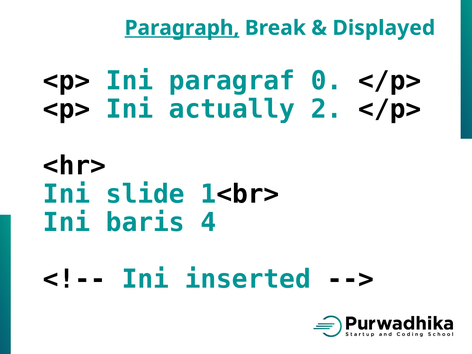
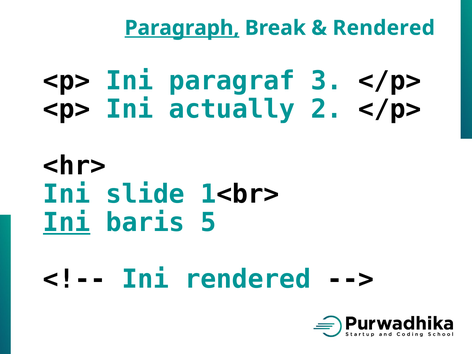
Displayed: Displayed -> Rendered (384, 28)
0: 0 -> 3 (327, 81)
Ini underline: none -> present (67, 223)
4: 4 -> 5 (208, 223)
Ini inserted: inserted -> rendered (248, 279)
